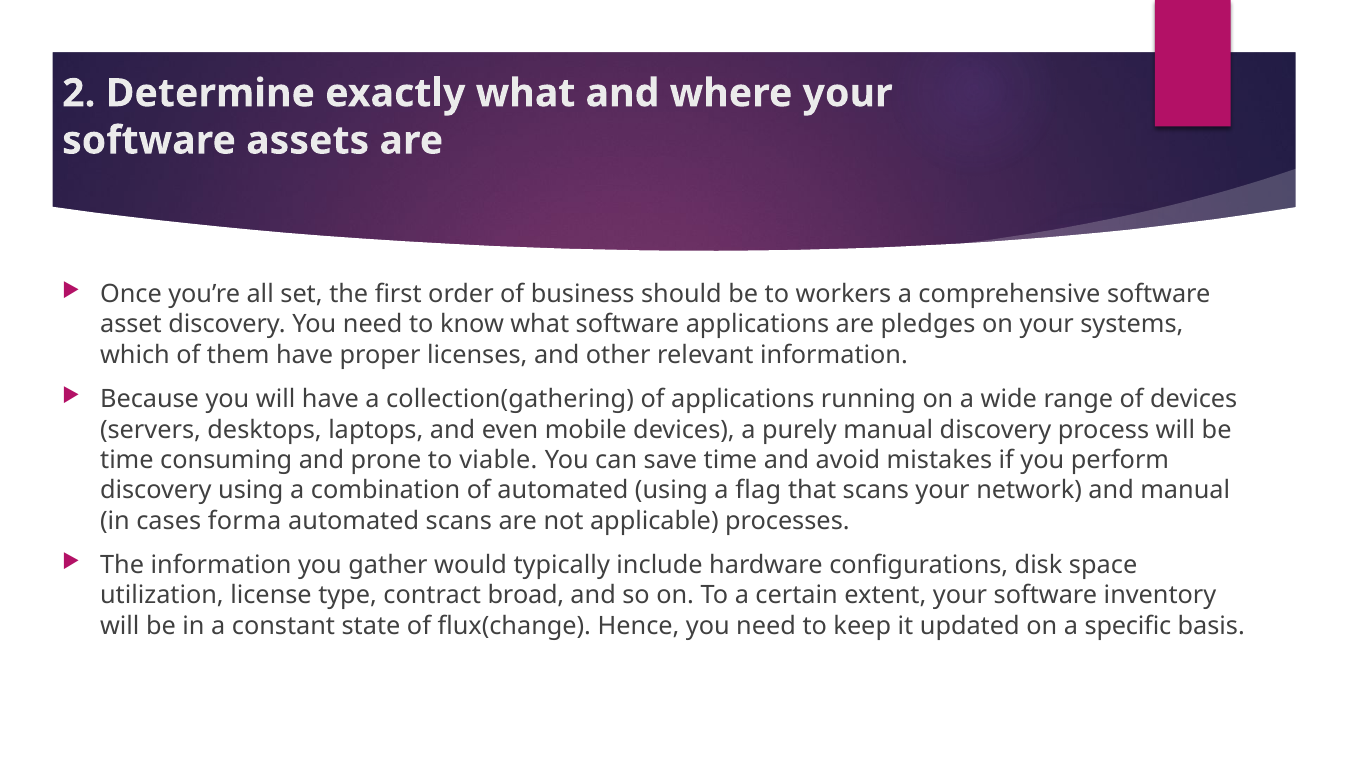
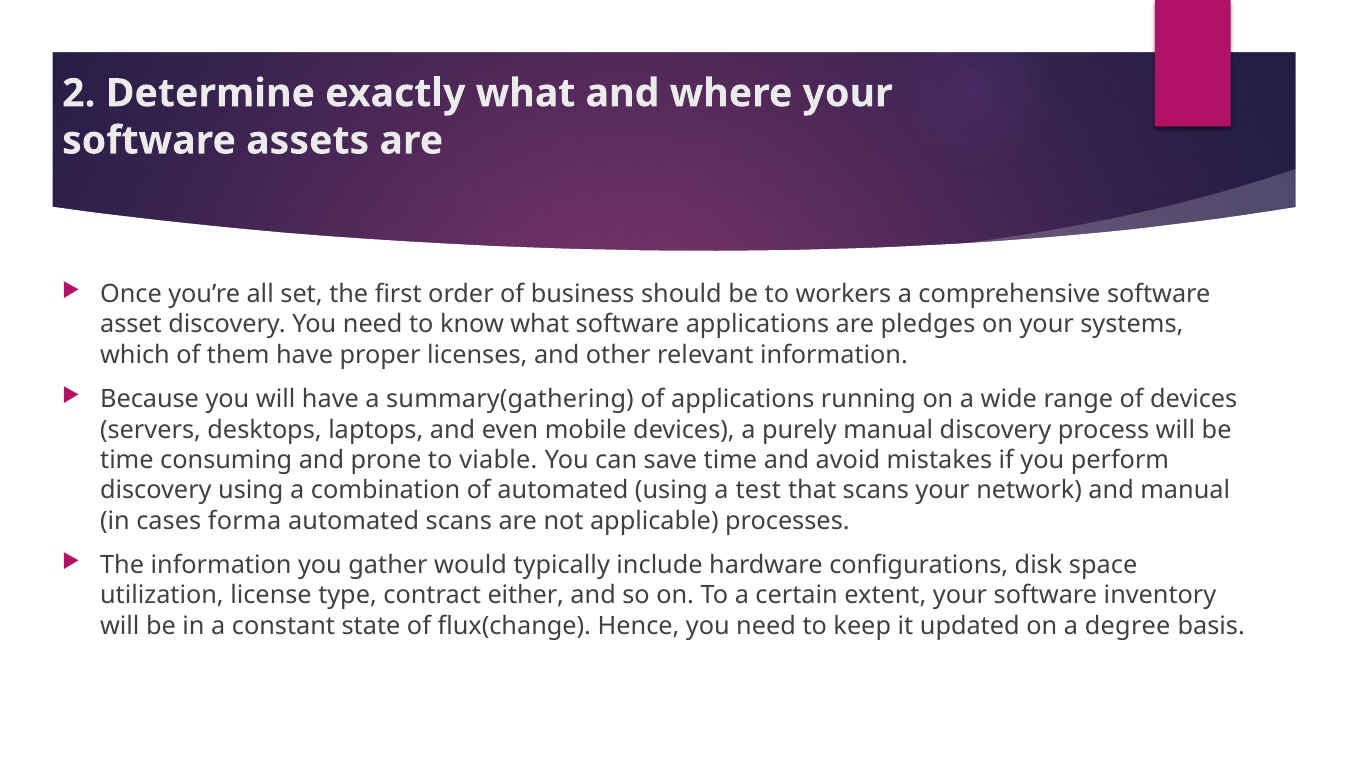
collection(gathering: collection(gathering -> summary(gathering (510, 399)
flag: flag -> test (758, 490)
broad: broad -> either (526, 595)
specific: specific -> degree (1128, 626)
